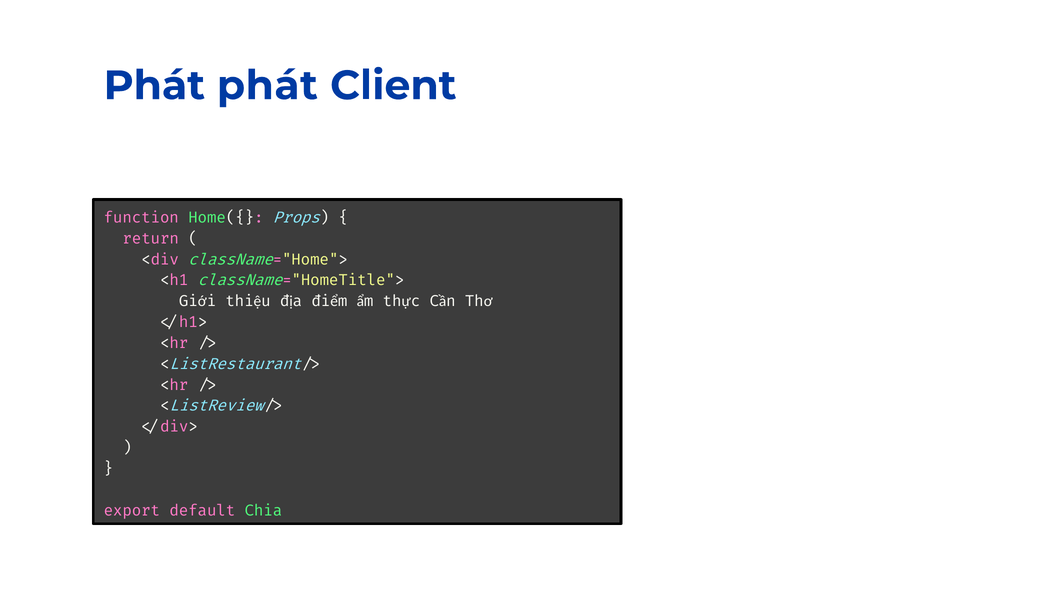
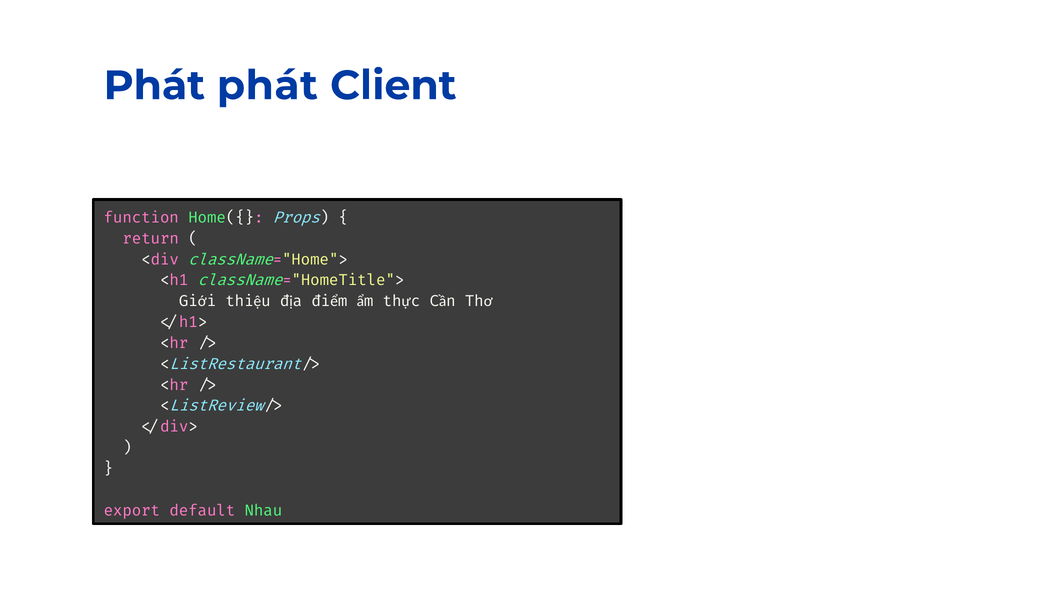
Chia: Chia -> Nhau (263, 510)
